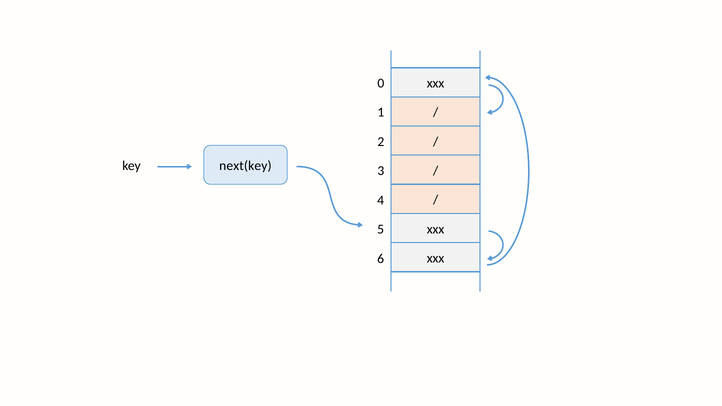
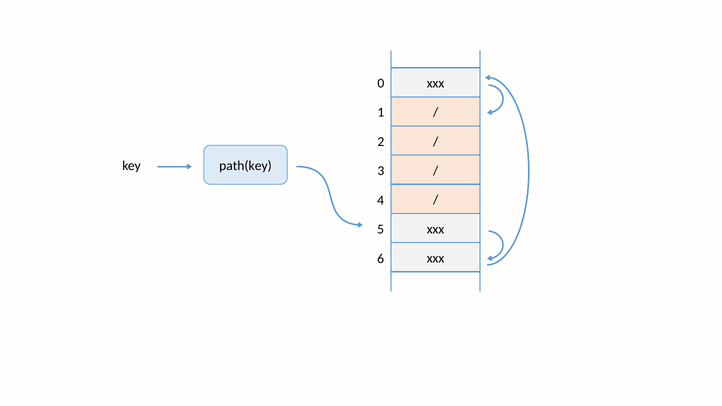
next(key: next(key -> path(key (245, 166)
